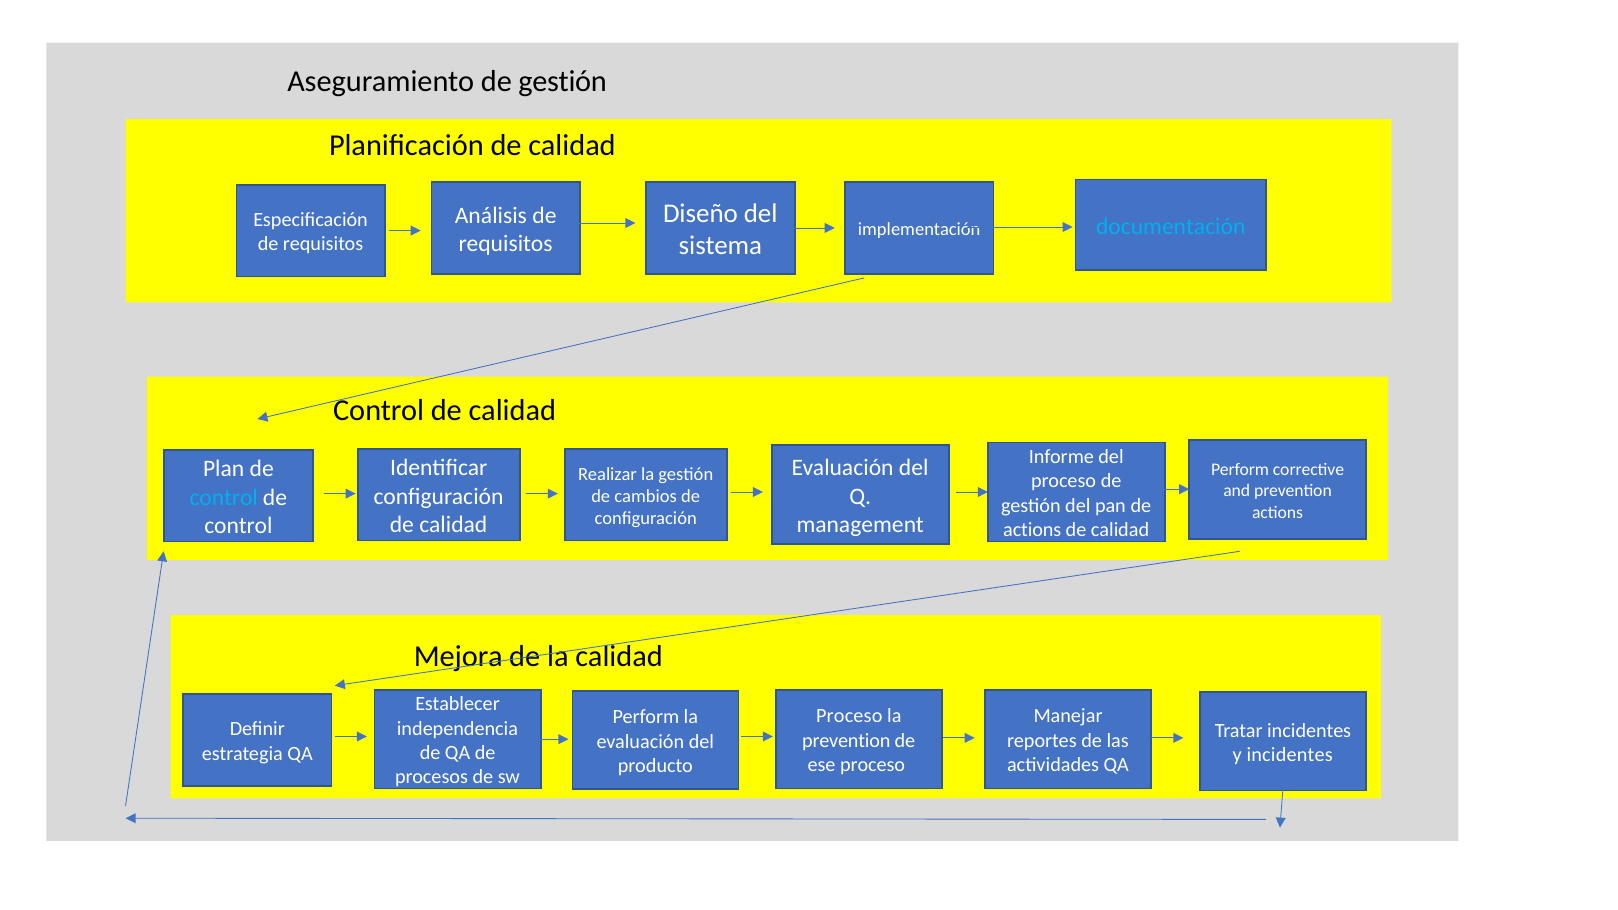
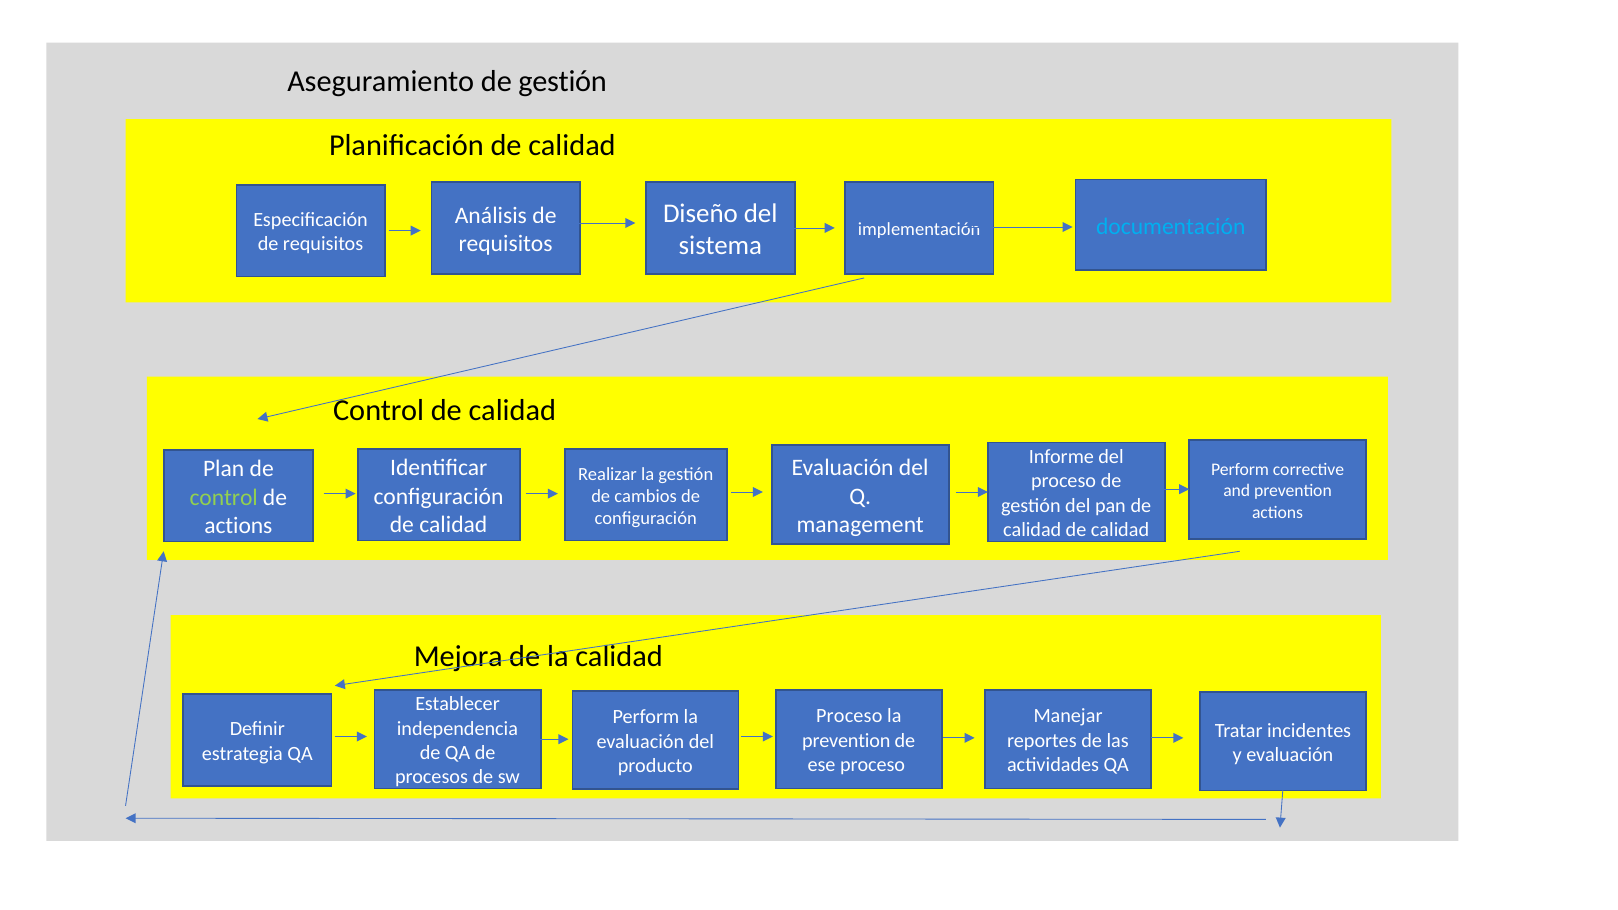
control colour: light blue -> light green (224, 497)
control: control -> actions (238, 526)
actions: actions -> calidad (1032, 530)
y incidentes: incidentes -> evaluación (1290, 755)
